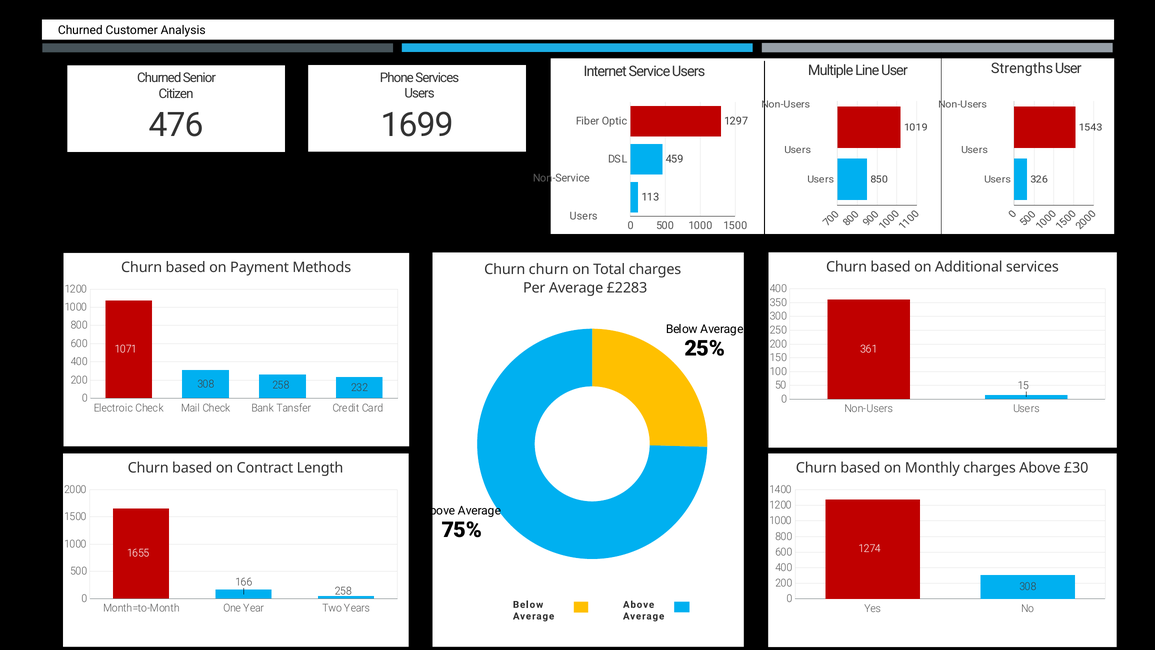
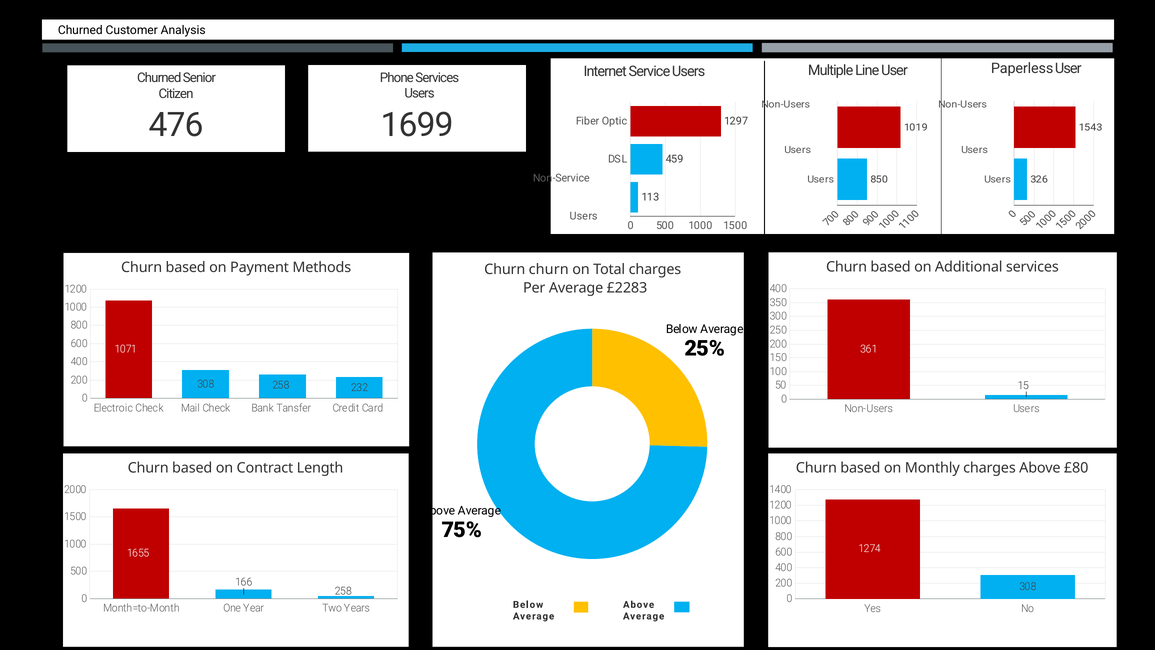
Strengths: Strengths -> Paperless (1022, 68)
£30: £30 -> £80 (1076, 468)
